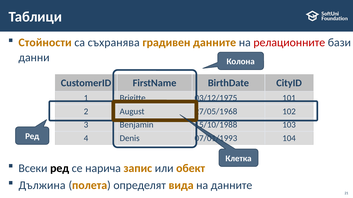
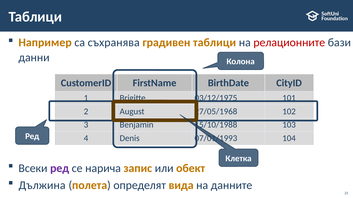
Стойности: Стойности -> Например (45, 43)
градивен данните: данните -> таблици (215, 43)
ред colour: black -> purple (60, 169)
